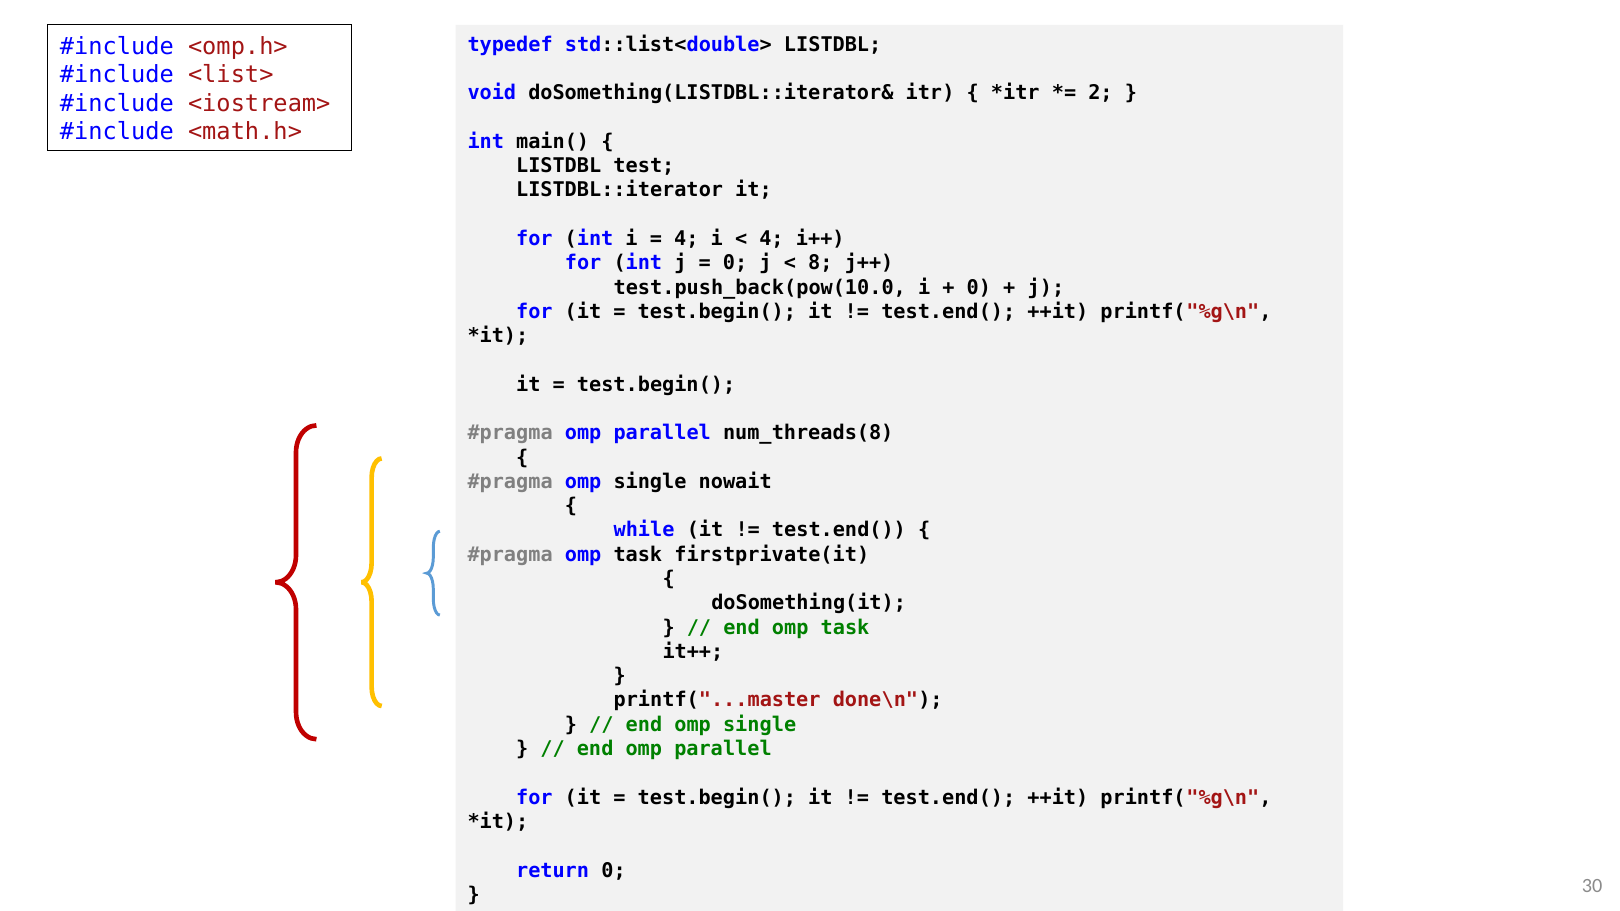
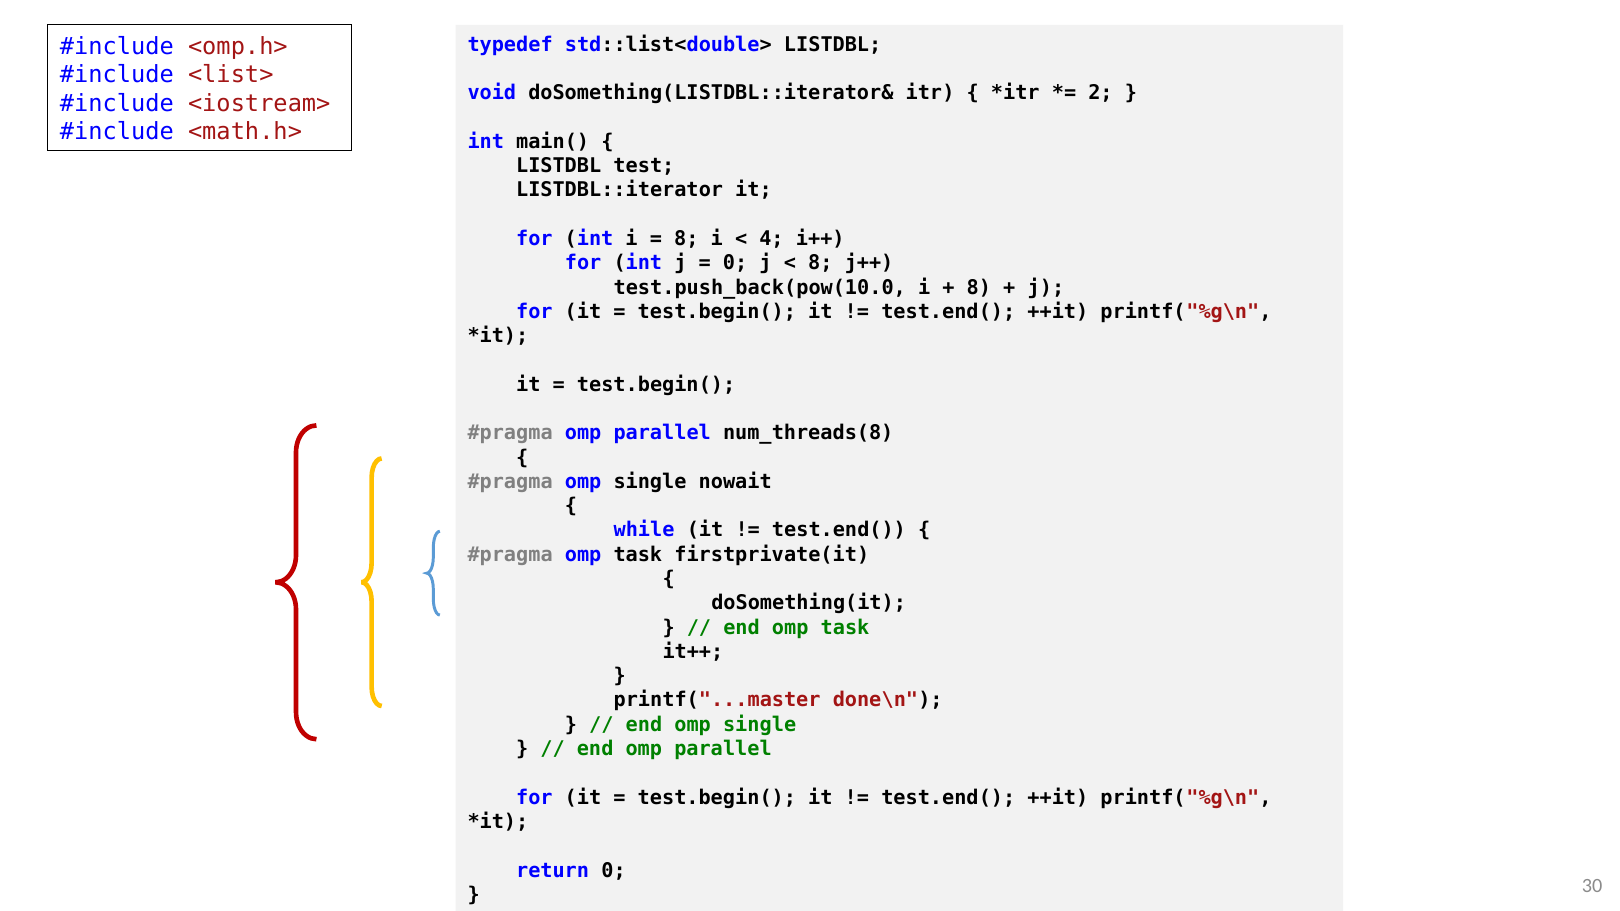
4: 4 -> 8 (686, 239)
0: 0 -> 8 (979, 287)
